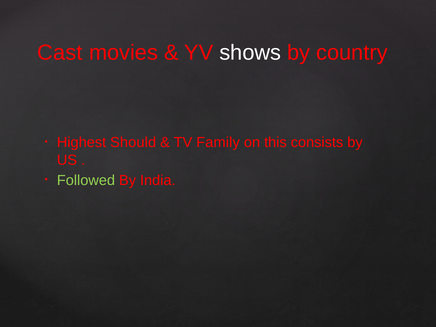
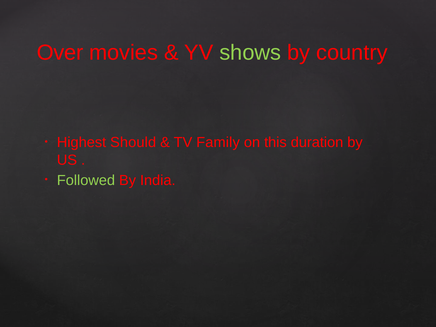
Cast: Cast -> Over (60, 53)
shows colour: white -> light green (250, 53)
consists: consists -> duration (317, 142)
